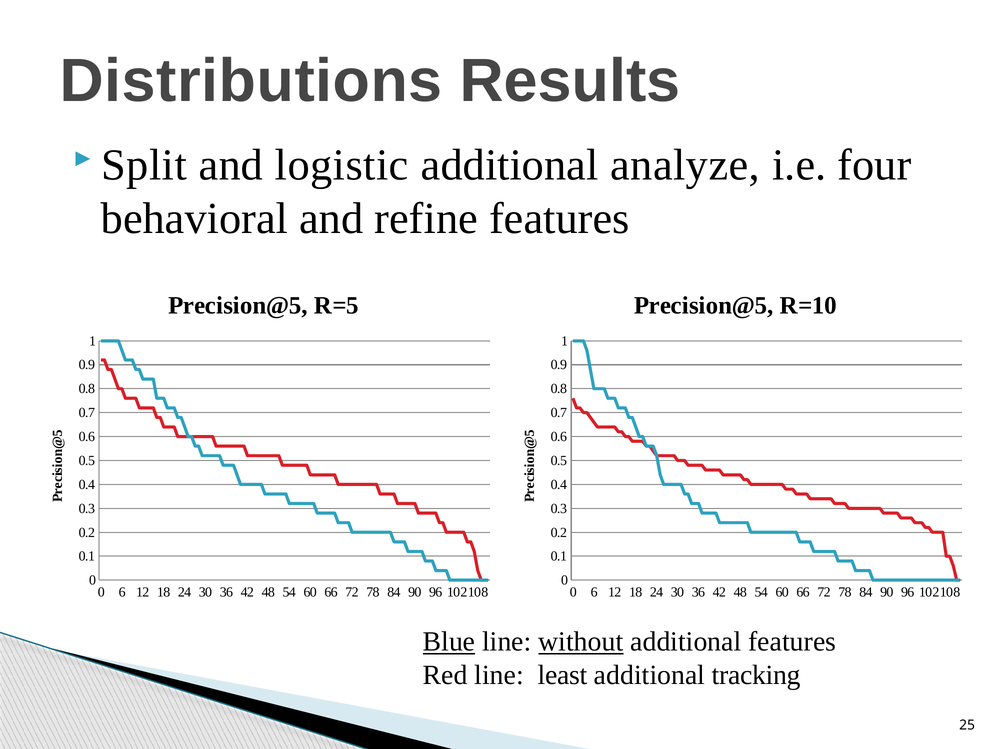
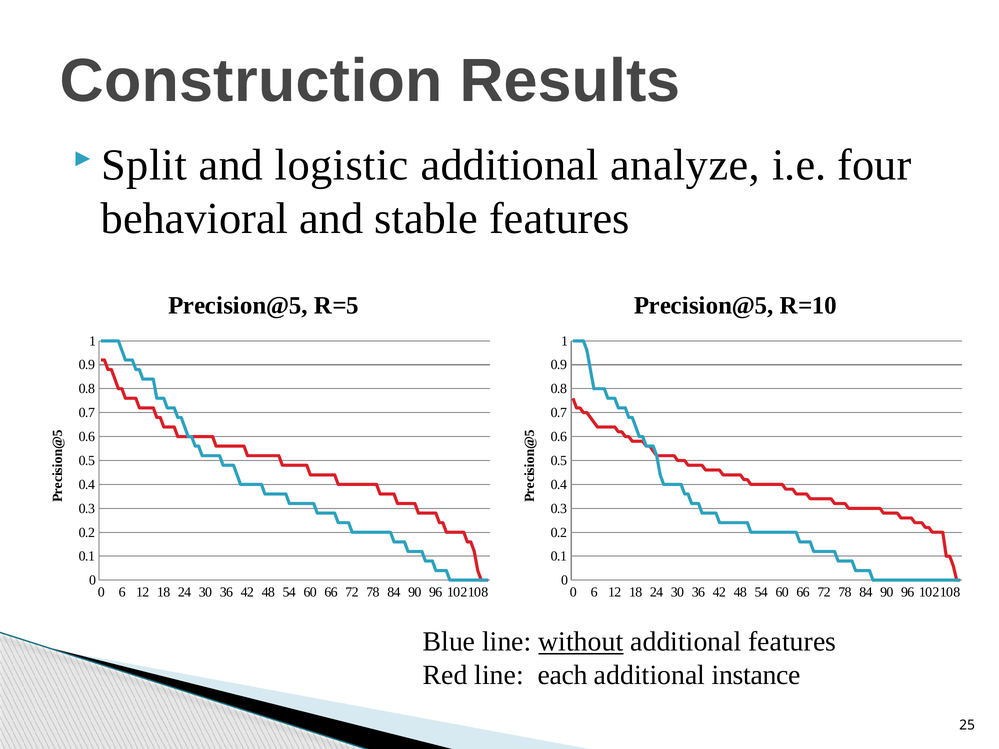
Distributions: Distributions -> Construction (251, 81)
refine: refine -> stable (426, 219)
Blue underline: present -> none (449, 642)
least: least -> each (563, 675)
tracking: tracking -> instance (756, 675)
